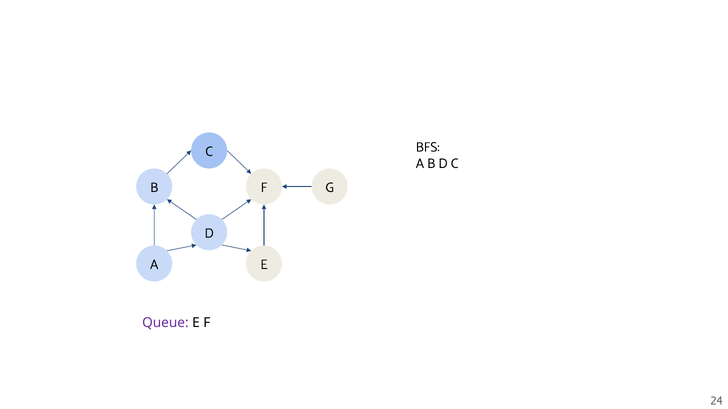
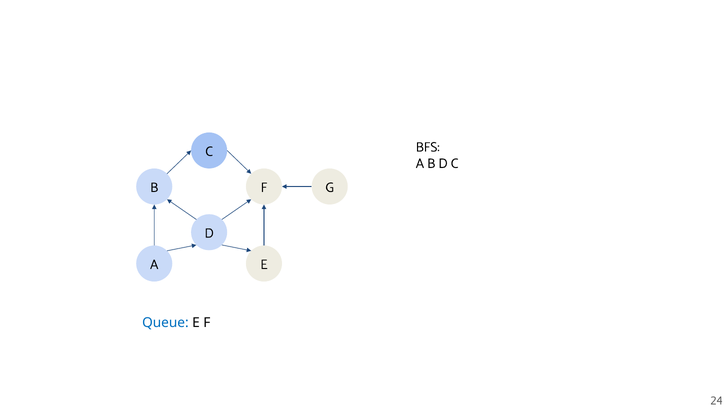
Queue colour: purple -> blue (165, 323)
